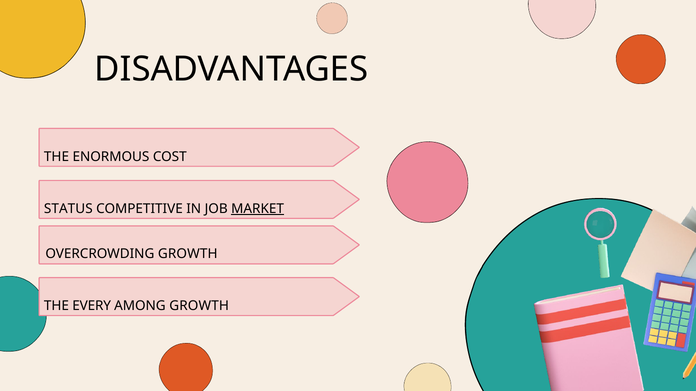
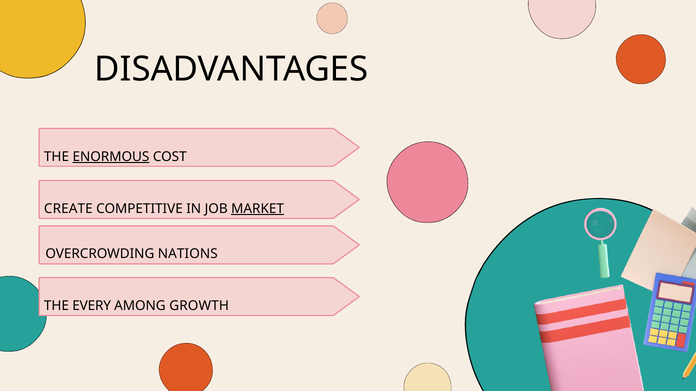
ENORMOUS underline: none -> present (111, 157)
STATUS: STATUS -> CREATE (68, 209)
OVERCROWDING GROWTH: GROWTH -> NATIONS (188, 254)
